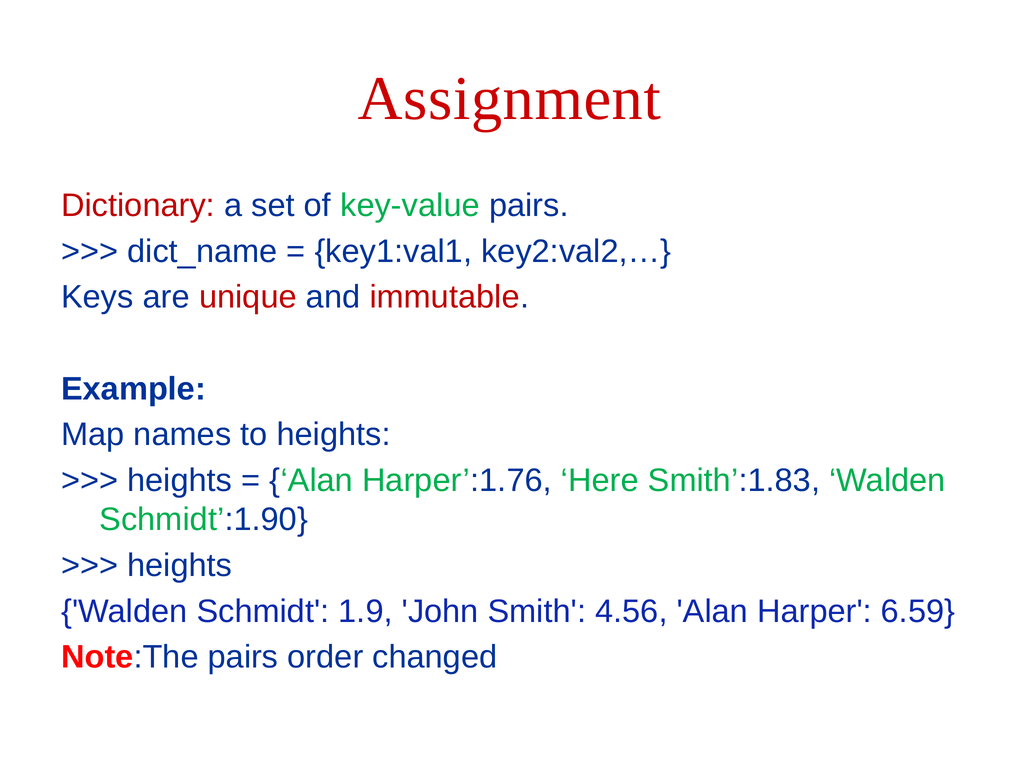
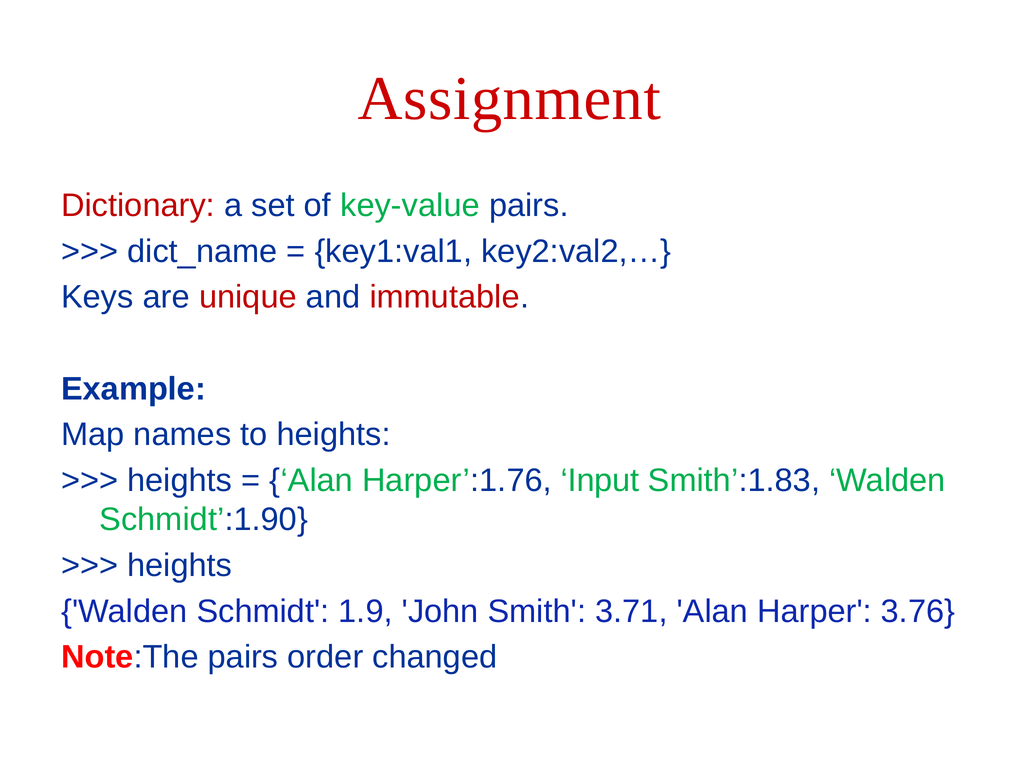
Here: Here -> Input (600, 481)
4.56: 4.56 -> 3.71 (631, 611)
6.59: 6.59 -> 3.76 (918, 611)
